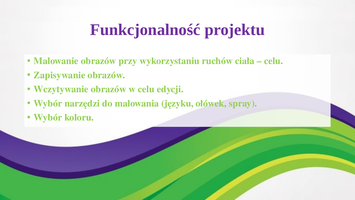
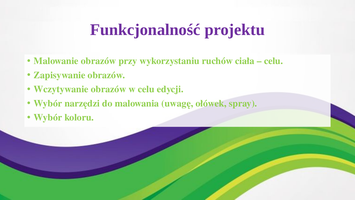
języku: języku -> uwagę (177, 103)
